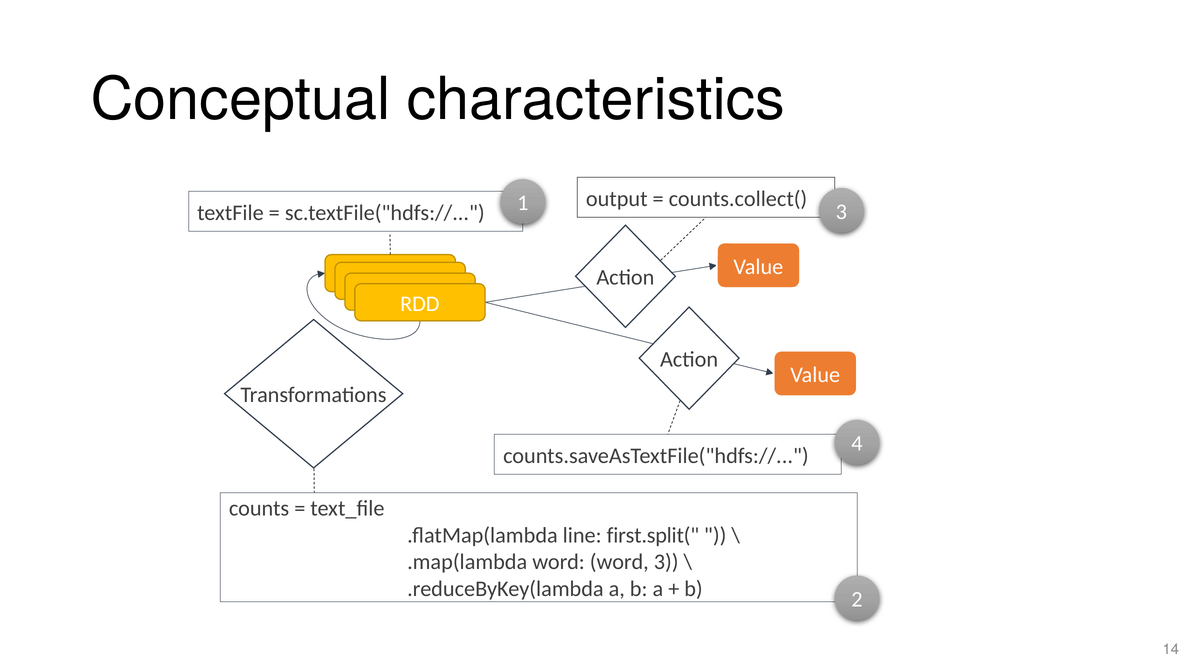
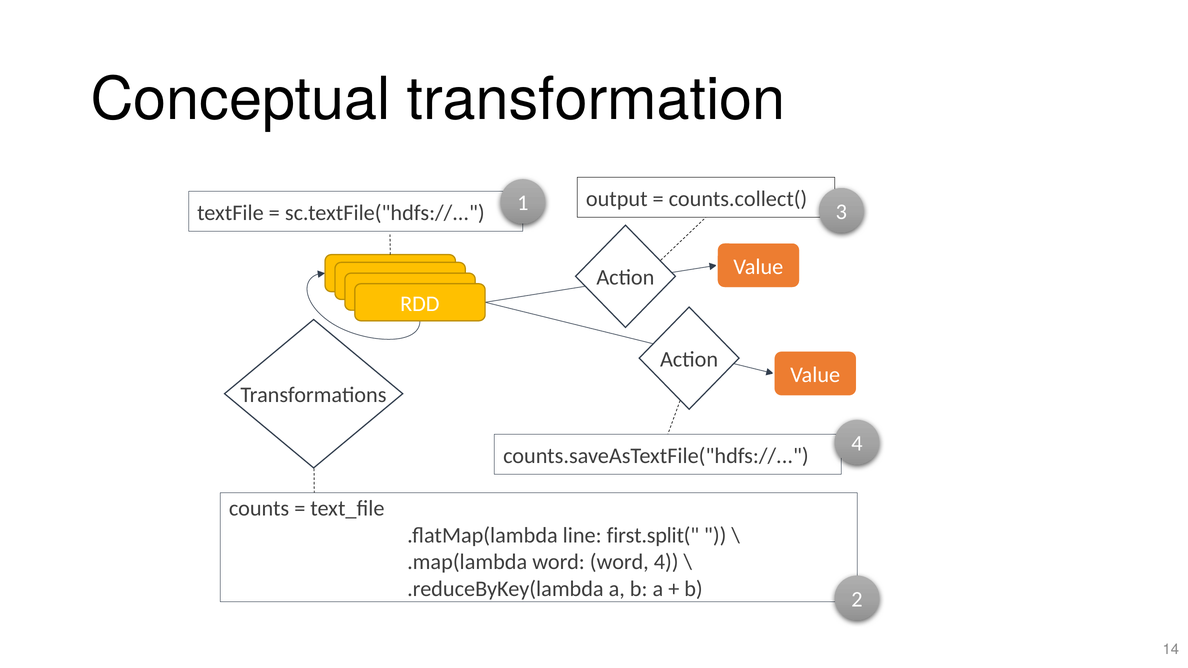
characteristics: characteristics -> transformation (596, 100)
word 3: 3 -> 4 (666, 562)
